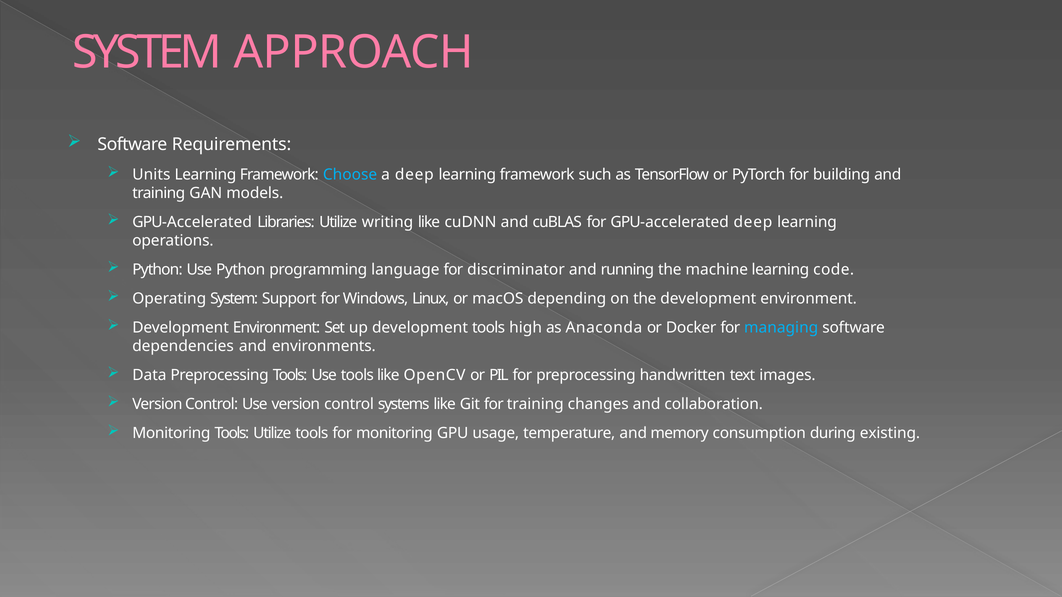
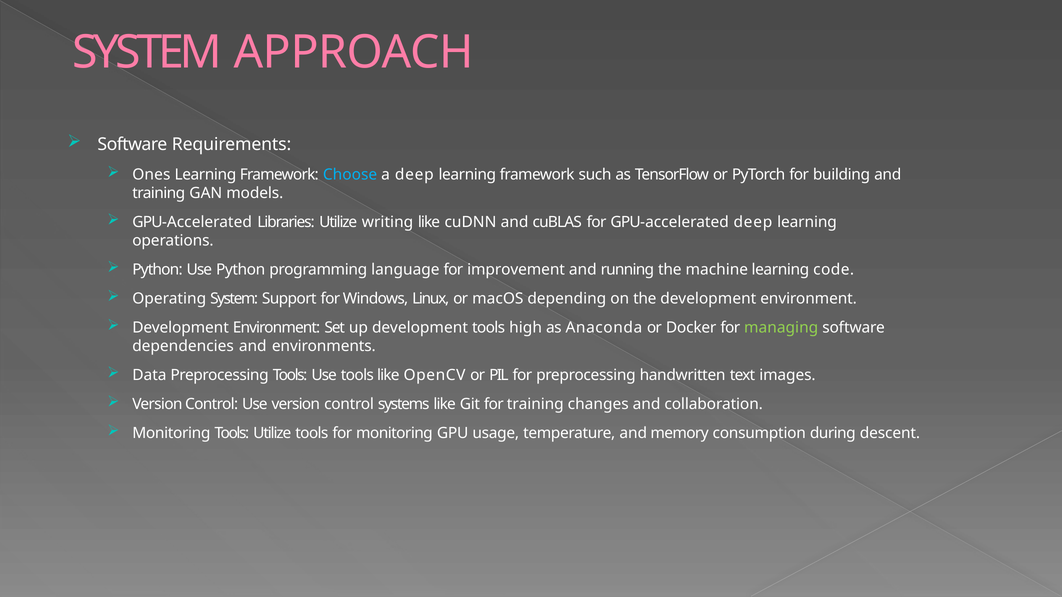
Units: Units -> Ones (151, 175)
discriminator: discriminator -> improvement (516, 270)
managing colour: light blue -> light green (781, 328)
existing: existing -> descent (890, 433)
